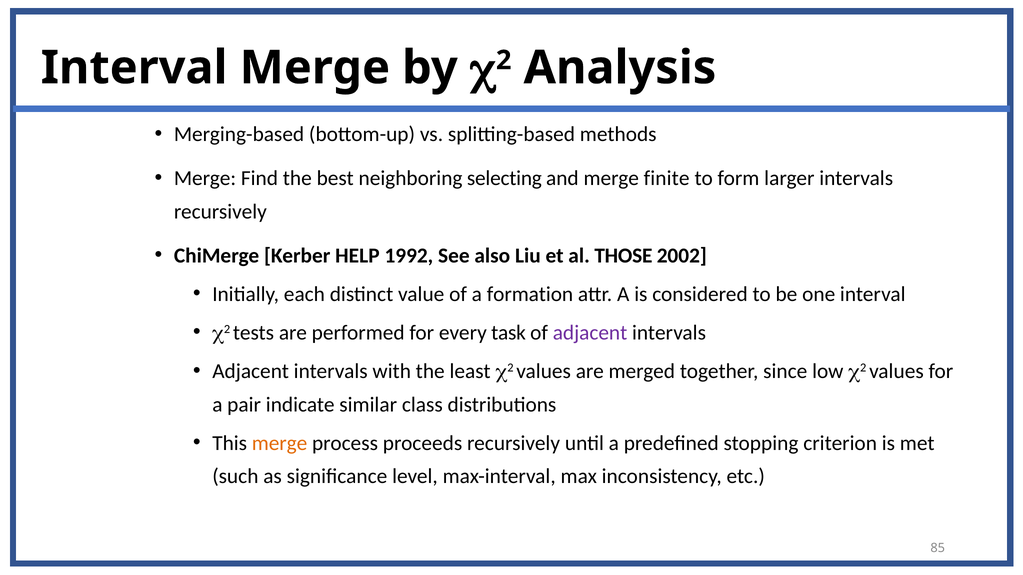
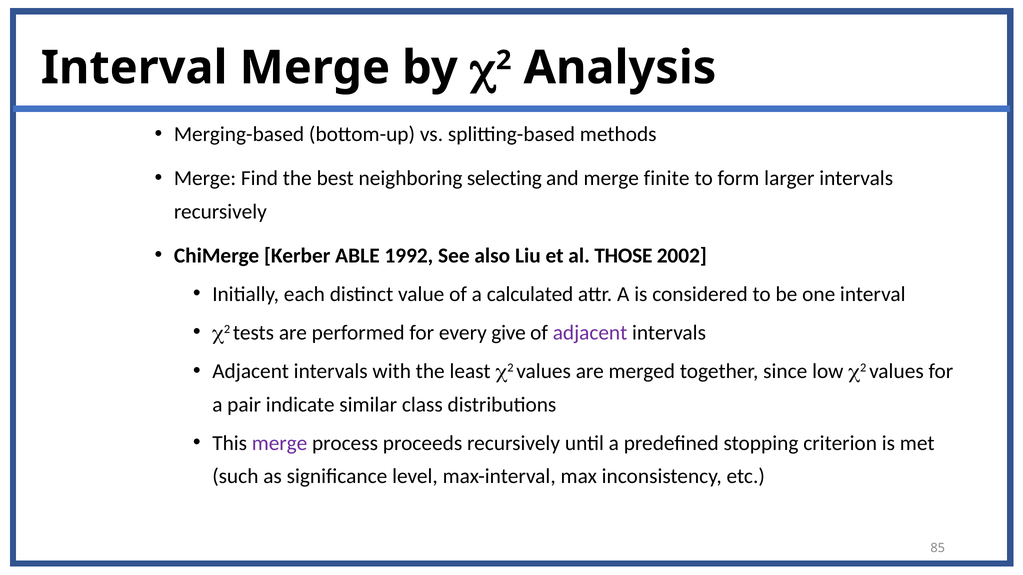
HELP: HELP -> ABLE (357, 256)
formation: formation -> calculated (530, 294)
task: task -> give (509, 333)
merge colour: orange -> purple (280, 443)
